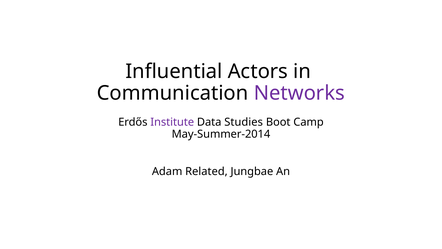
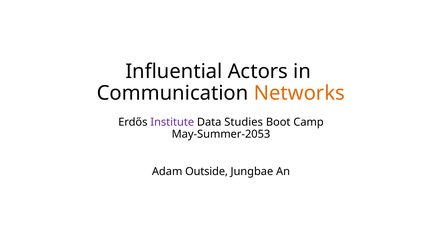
Networks colour: purple -> orange (299, 93)
May-Summer-2014: May-Summer-2014 -> May-Summer-2053 (221, 134)
Related: Related -> Outside (207, 171)
